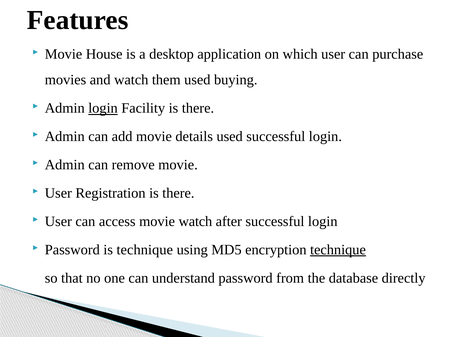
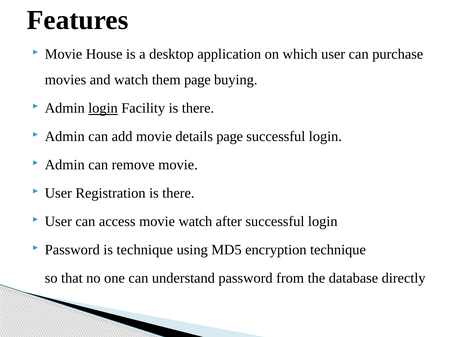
them used: used -> page (197, 80)
details used: used -> page (230, 136)
technique underline: present -> none (338, 250)
